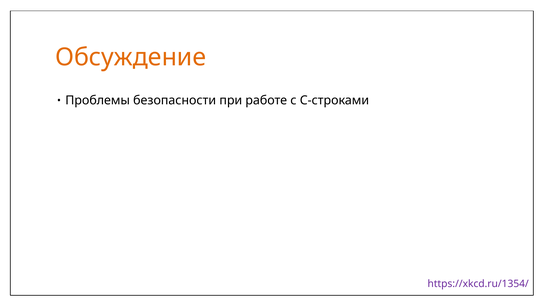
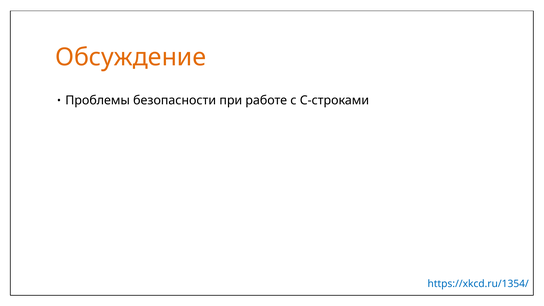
https://xkcd.ru/1354/ colour: purple -> blue (478, 284)
